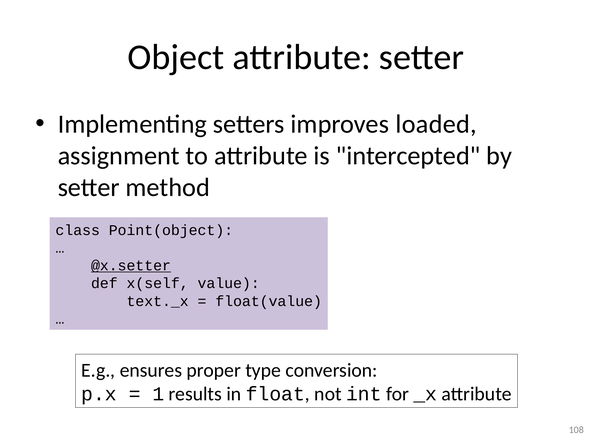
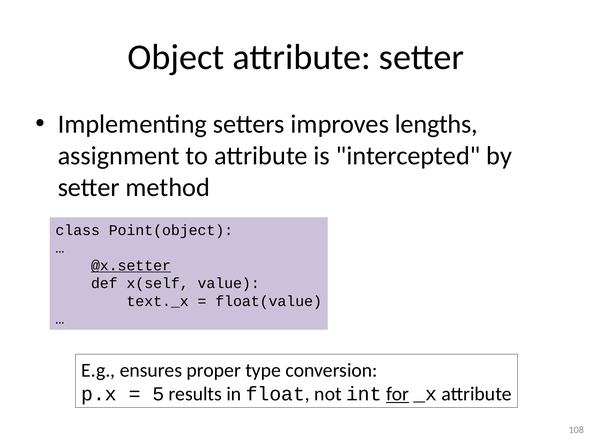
loaded: loaded -> lengths (436, 124)
1: 1 -> 5 (158, 394)
for underline: none -> present (398, 394)
